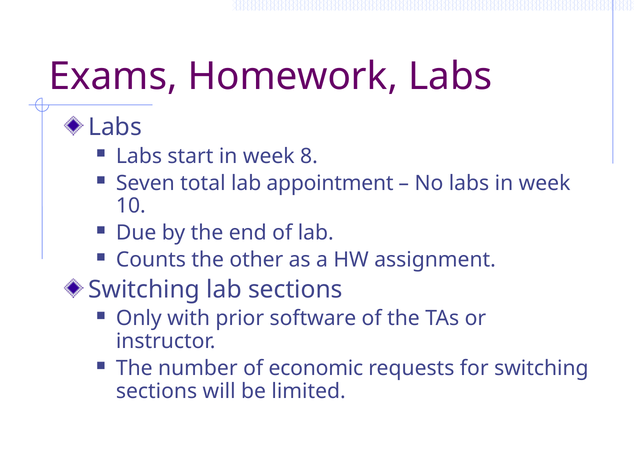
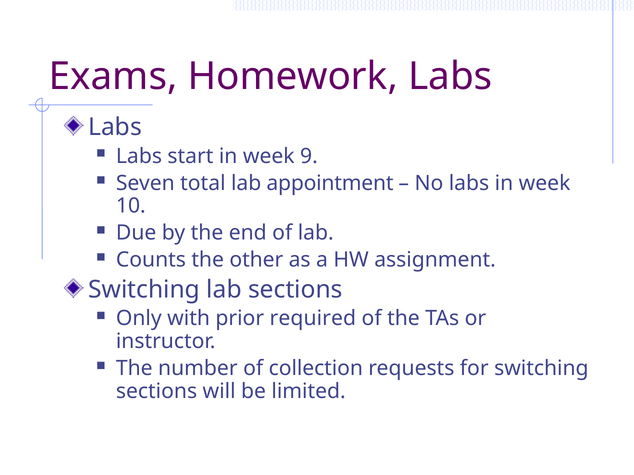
8: 8 -> 9 (309, 156)
software: software -> required (313, 319)
economic: economic -> collection (316, 369)
